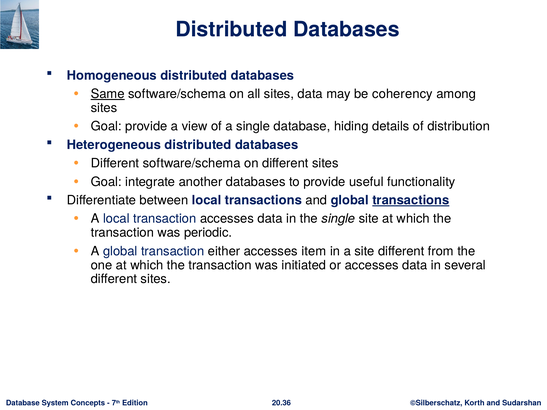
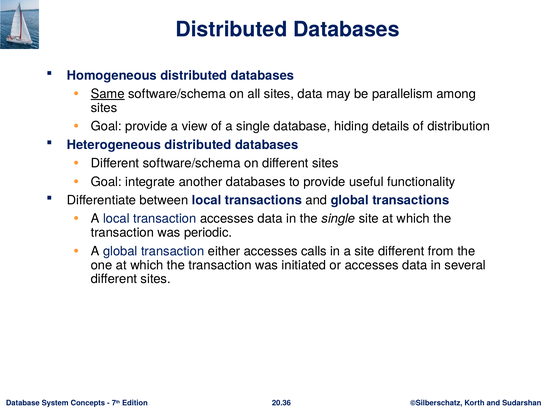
coherency: coherency -> parallelism (403, 94)
transactions underline: present -> none (411, 200)
item: item -> calls (314, 251)
